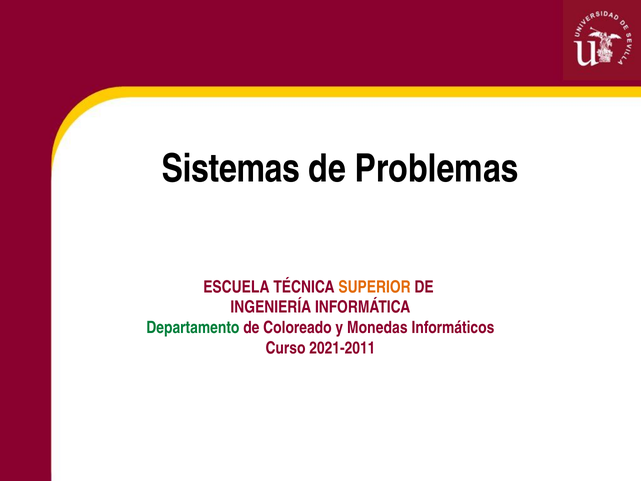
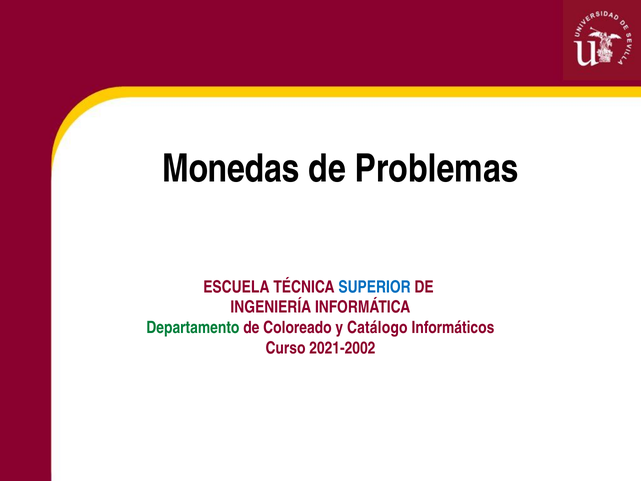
Sistemas: Sistemas -> Monedas (231, 169)
SUPERIOR colour: orange -> blue (375, 287)
Monedas: Monedas -> Catálogo (377, 328)
2021-2011: 2021-2011 -> 2021-2002 (342, 348)
